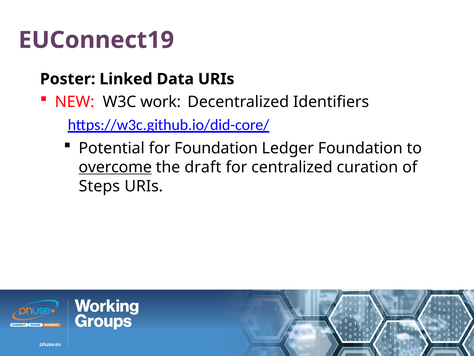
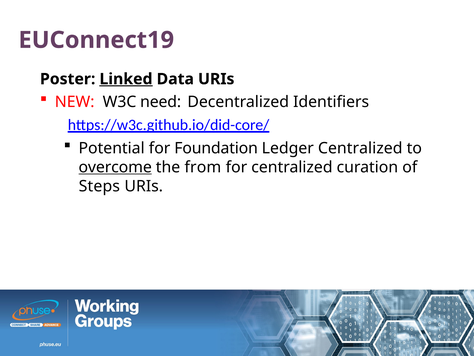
Linked underline: none -> present (126, 79)
work: work -> need (161, 102)
Ledger Foundation: Foundation -> Centralized (360, 148)
draft: draft -> from (203, 167)
